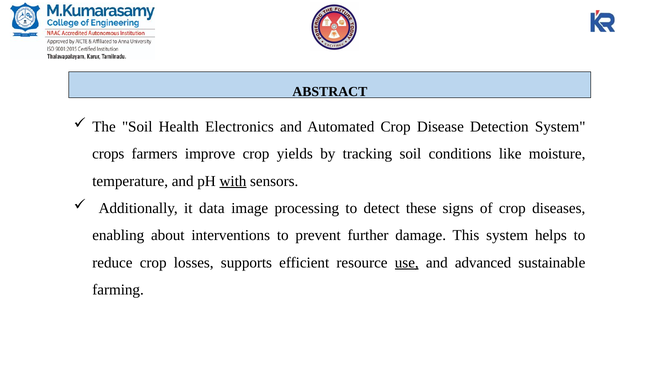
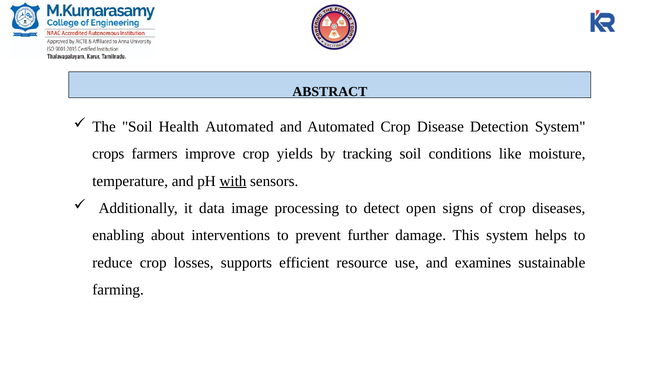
Health Electronics: Electronics -> Automated (239, 127)
these: these -> open (421, 208)
use underline: present -> none (407, 263)
advanced: advanced -> examines (483, 263)
